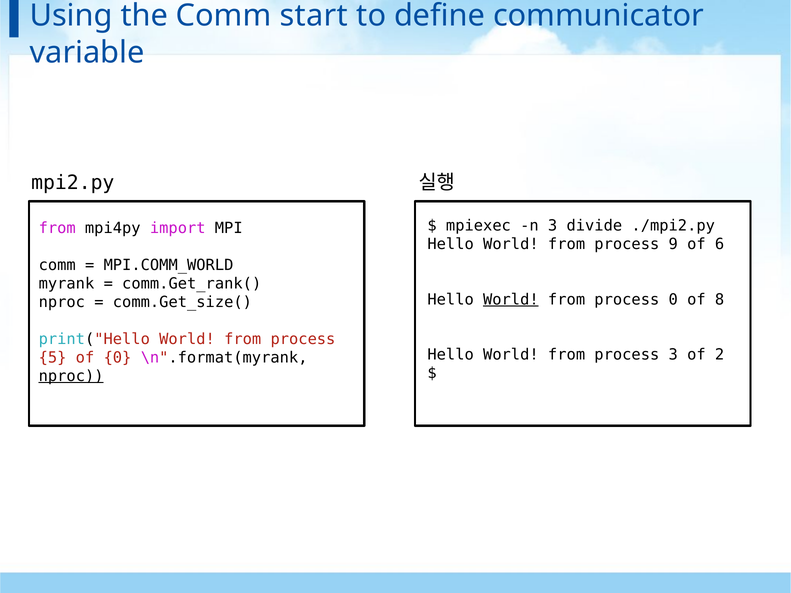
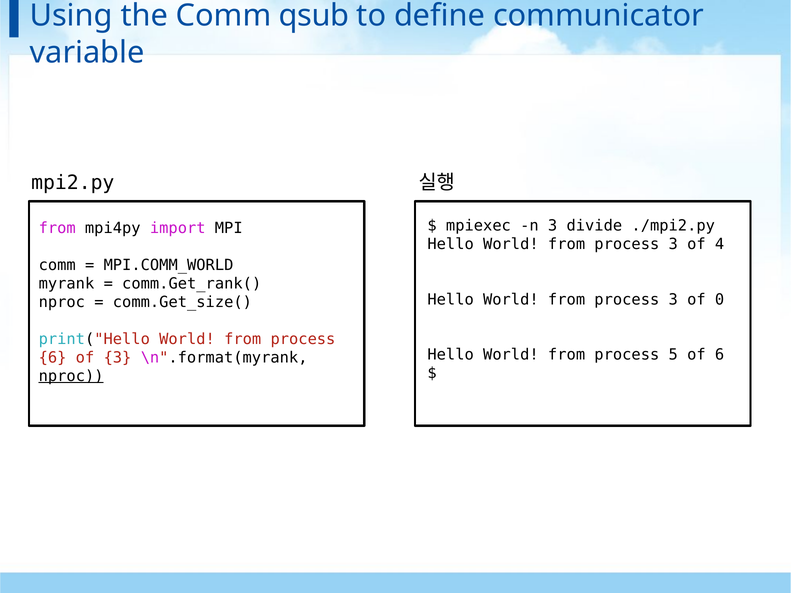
start: start -> qsub (314, 16)
9: 9 -> 3 (673, 244)
6: 6 -> 4 (720, 244)
World underline: present -> none (511, 300)
0: 0 -> 3 (673, 300)
8: 8 -> 0 (720, 300)
process 3: 3 -> 5 (673, 355)
of 2: 2 -> 6 (720, 355)
5: 5 -> 6 (53, 358)
of 0: 0 -> 3 (118, 358)
